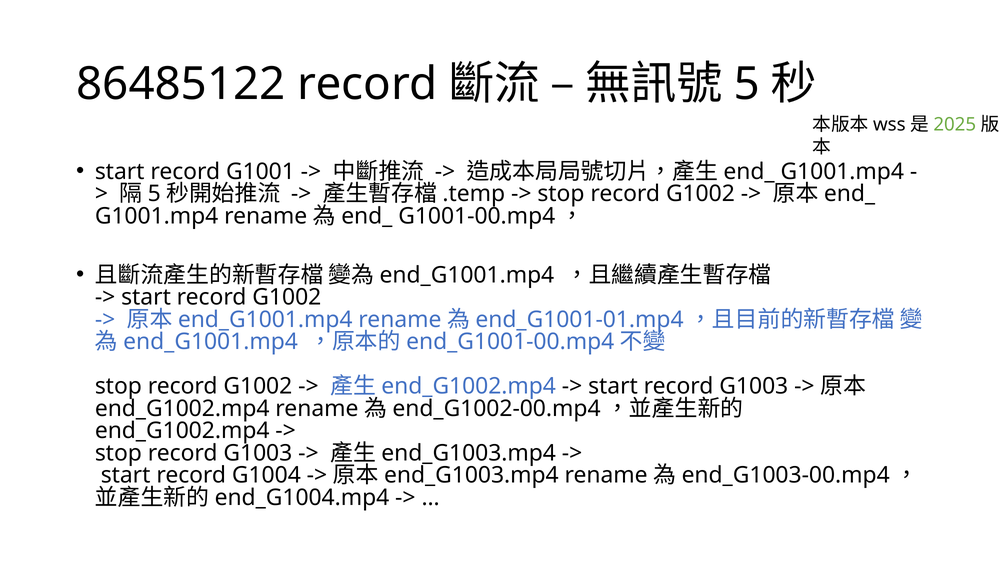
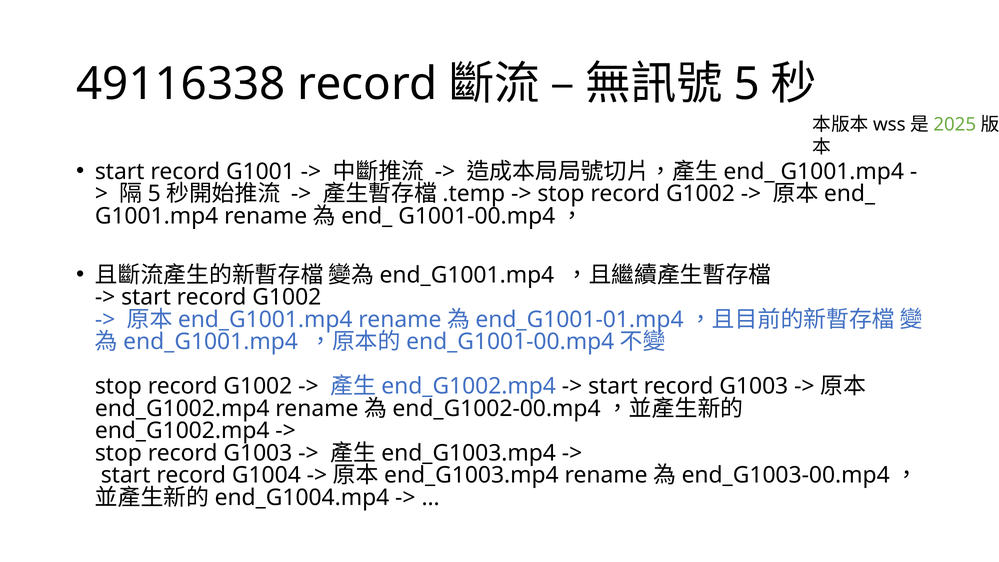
86485122: 86485122 -> 49116338 (181, 84)
